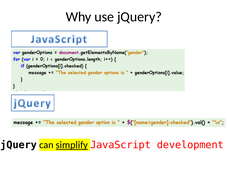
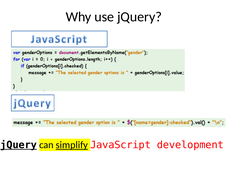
jQuery underline: none -> present (19, 145)
